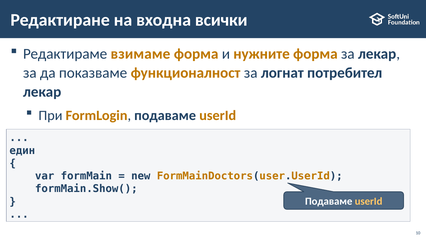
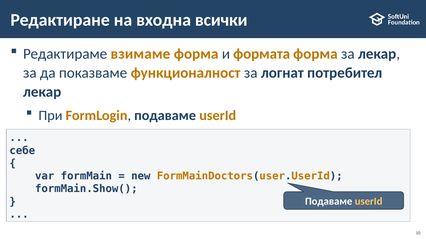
нужните: нужните -> формата (262, 54)
един: един -> себе (22, 151)
